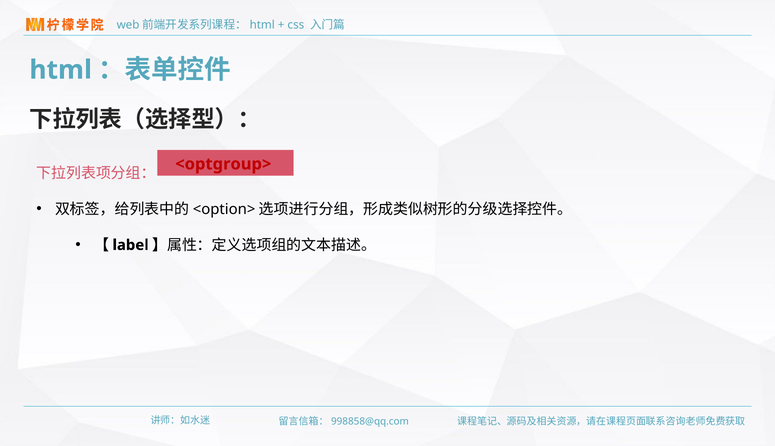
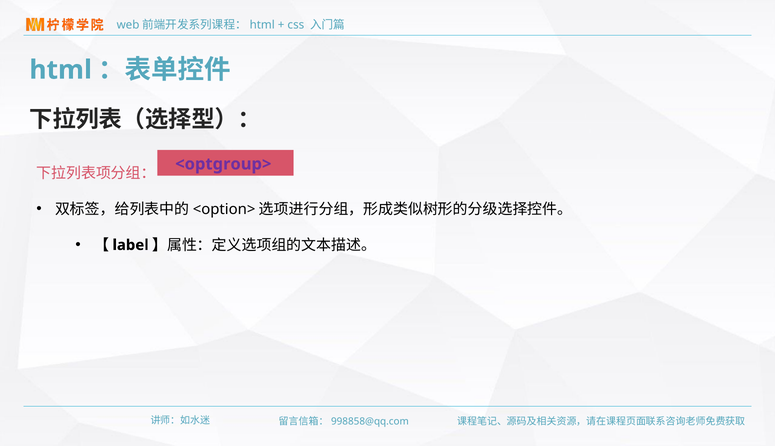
<optgroup> colour: red -> purple (223, 164)
